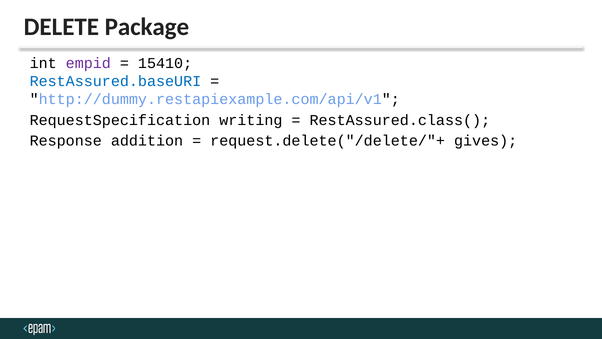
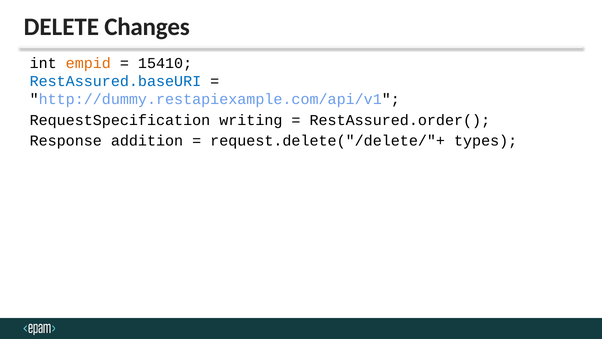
Package: Package -> Changes (147, 27)
empid colour: purple -> orange (88, 63)
RestAssured.class(: RestAssured.class( -> RestAssured.order( (400, 120)
gives: gives -> types (486, 141)
